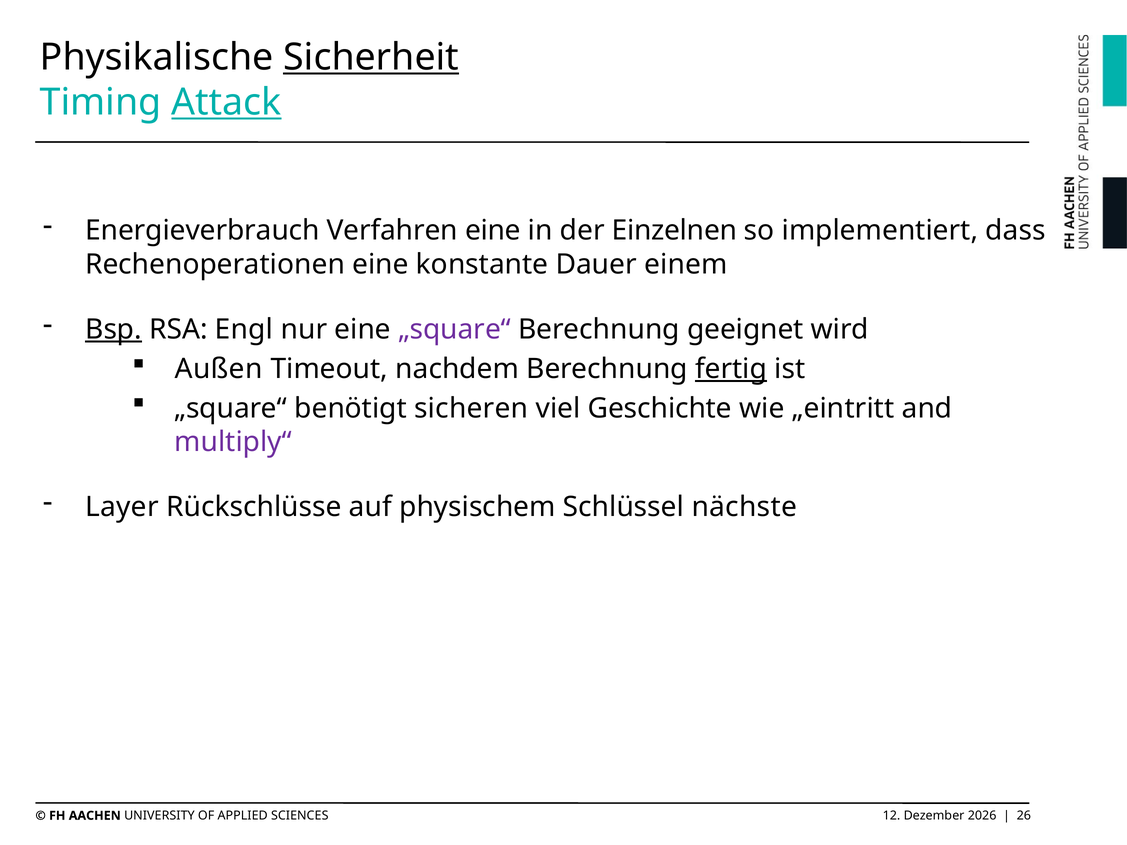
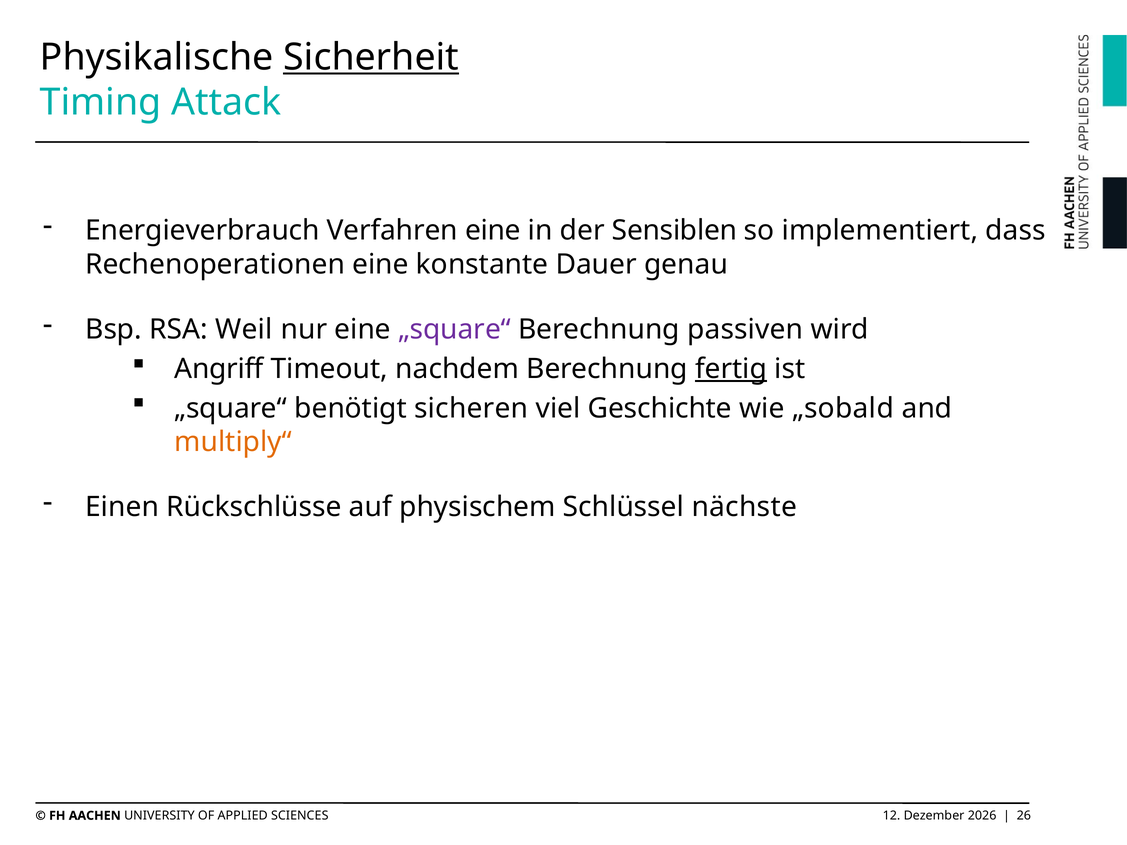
Attack underline: present -> none (226, 102)
Einzelnen: Einzelnen -> Sensiblen (674, 231)
einem: einem -> genau (686, 264)
Bsp underline: present -> none (114, 330)
Engl: Engl -> Weil (244, 330)
geeignet: geeignet -> passiven (745, 330)
Außen: Außen -> Angriff (219, 369)
„eintritt: „eintritt -> „sobald (843, 408)
multiply“ colour: purple -> orange (233, 442)
Layer: Layer -> Einen (122, 507)
